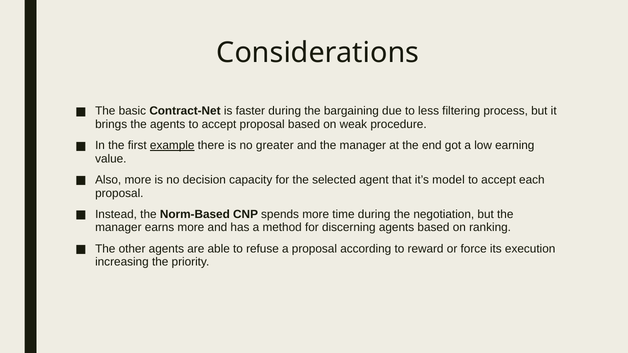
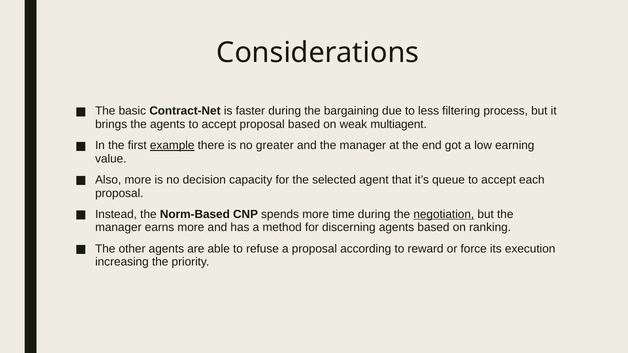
procedure: procedure -> multiagent (399, 124)
model: model -> queue (449, 180)
negotiation underline: none -> present (444, 214)
